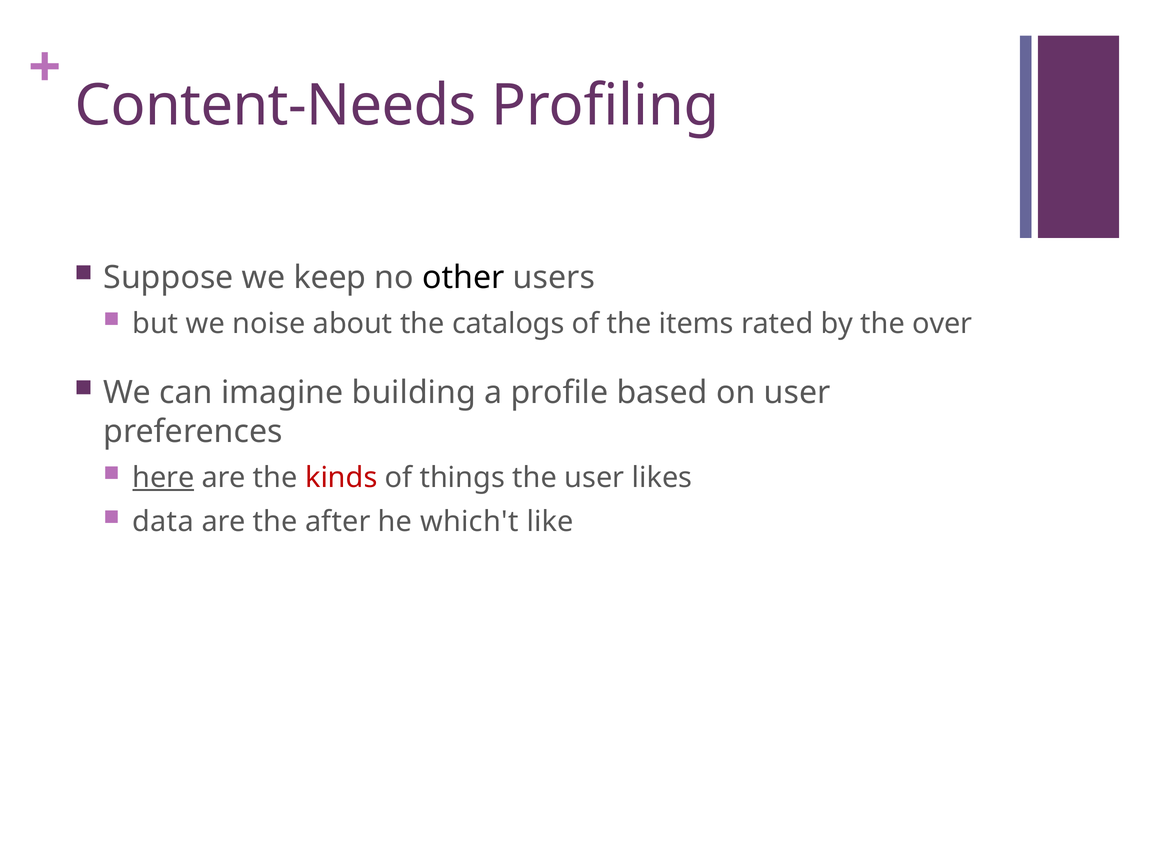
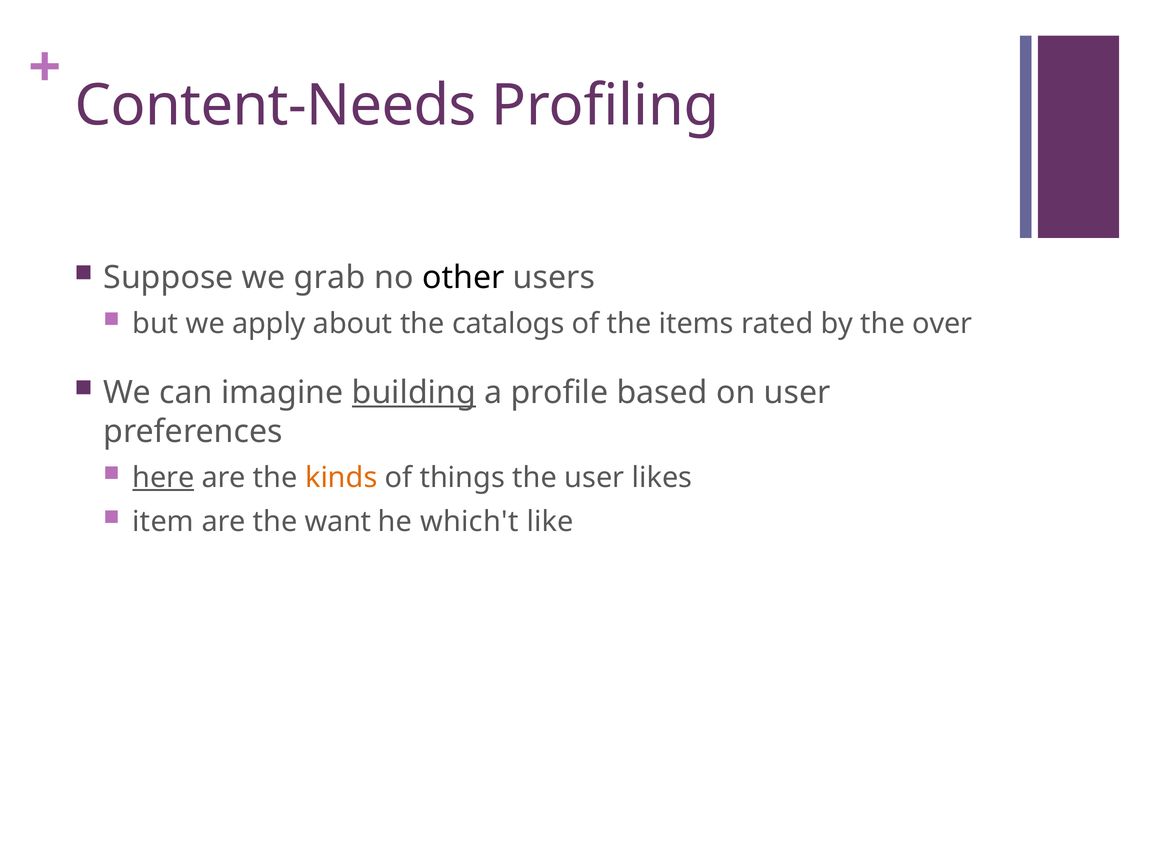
keep: keep -> grab (330, 278)
noise: noise -> apply (269, 324)
building underline: none -> present (414, 393)
kinds colour: red -> orange (341, 477)
data: data -> item (163, 522)
after: after -> want (338, 522)
